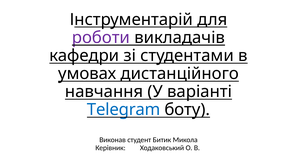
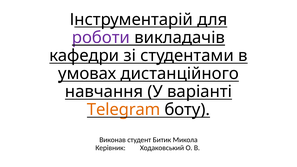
Telegram colour: blue -> orange (124, 110)
